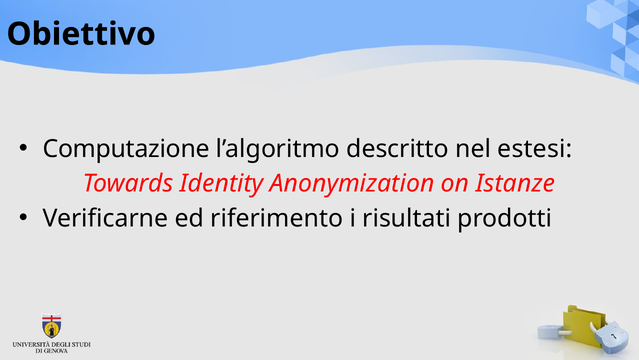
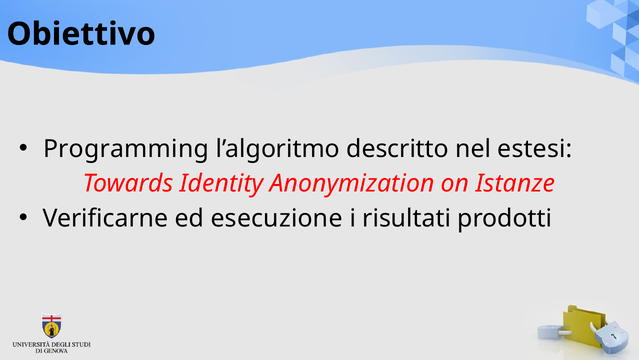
Computazione: Computazione -> Programming (126, 149)
riferimento: riferimento -> esecuzione (277, 218)
